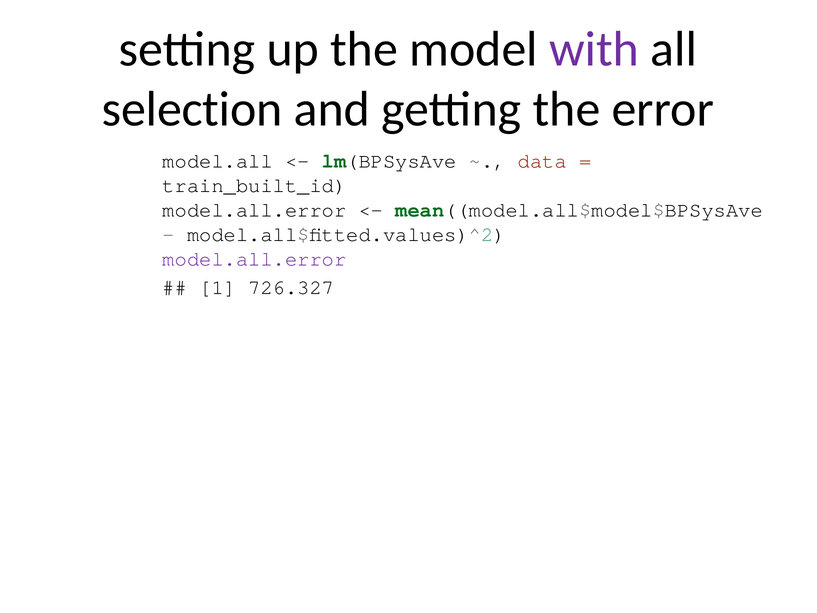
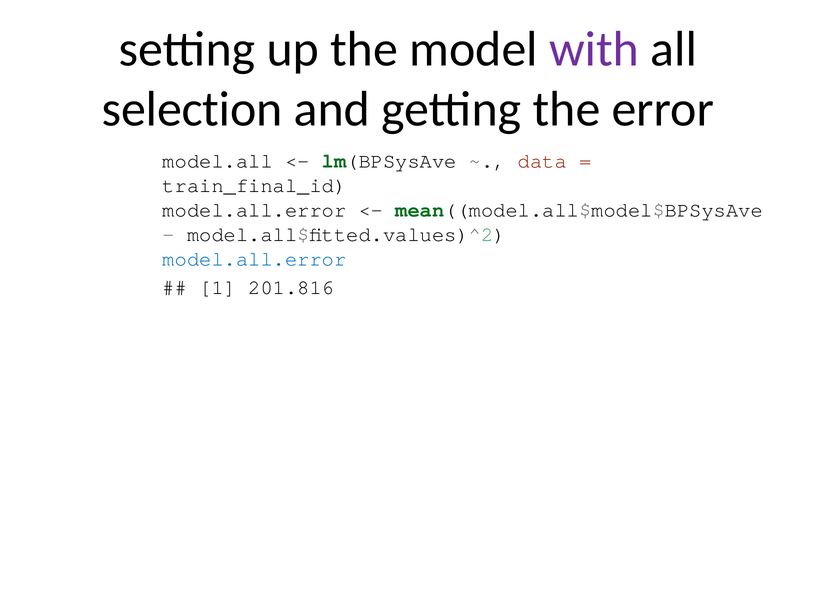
train_built_id: train_built_id -> train_final_id (254, 185)
model.all.error colour: purple -> blue (254, 259)
726.327: 726.327 -> 201.816 (291, 287)
